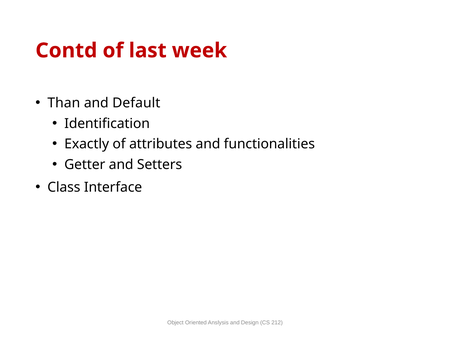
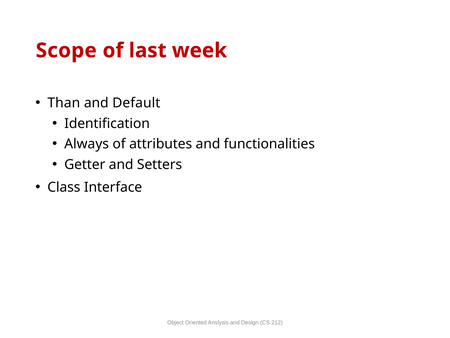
Contd: Contd -> Scope (66, 50)
Exactly: Exactly -> Always (87, 144)
